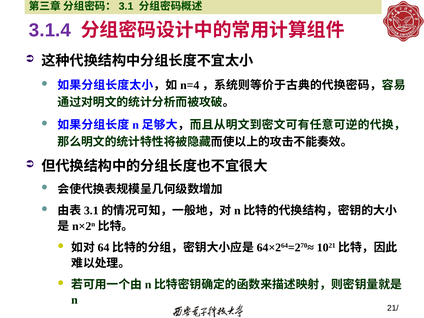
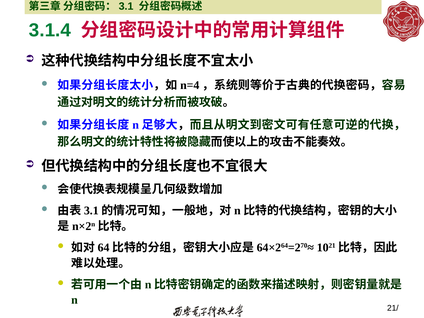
3.1.4 colour: purple -> green (50, 30)
